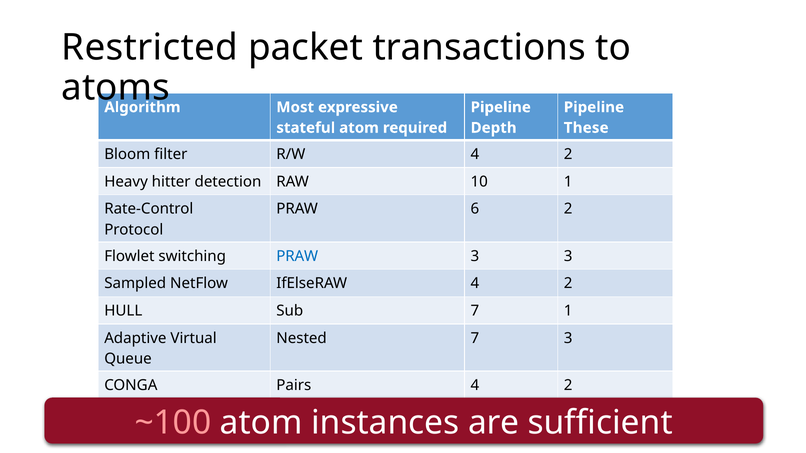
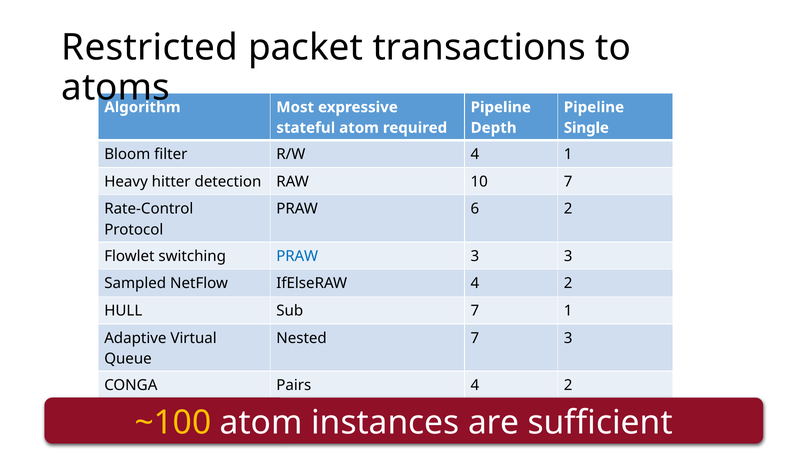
These: These -> Single (586, 128)
R/W 4 2: 2 -> 1 (568, 155)
10 1: 1 -> 7 (568, 182)
~100 colour: pink -> yellow (173, 423)
